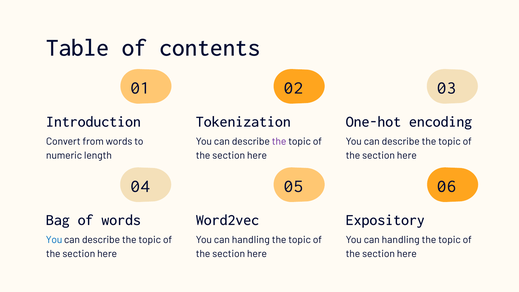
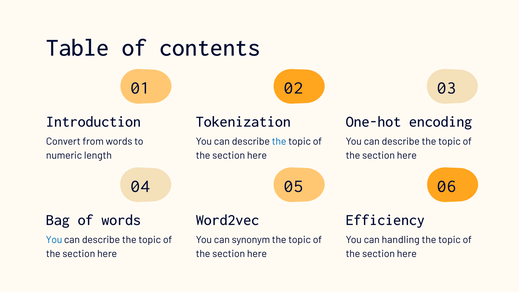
the colour: purple -> blue (279, 142)
Expository: Expository -> Efficiency (385, 220)
handling: handling -> synonym (251, 240)
